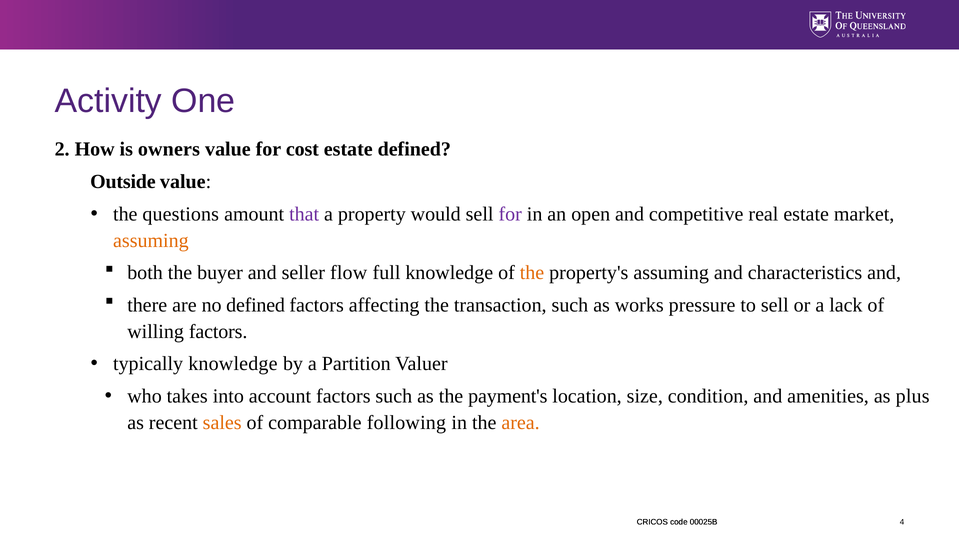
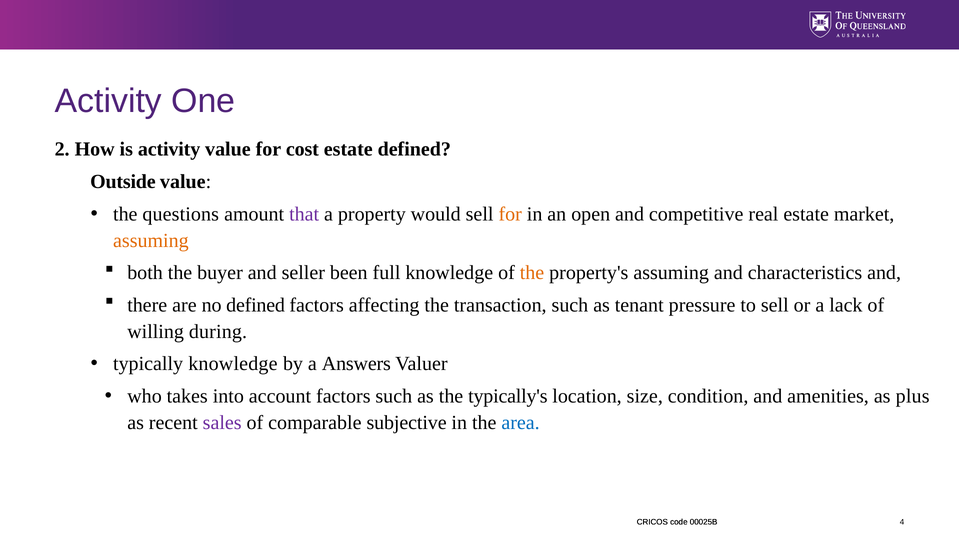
is owners: owners -> activity (169, 150)
for colour: purple -> orange (510, 214)
flow: flow -> been (349, 273)
works: works -> tenant (639, 305)
willing factors: factors -> during (218, 332)
Partition: Partition -> Answers (356, 364)
payment's: payment's -> typically's (508, 396)
sales colour: orange -> purple (222, 423)
following: following -> subjective (407, 423)
area colour: orange -> blue (521, 423)
